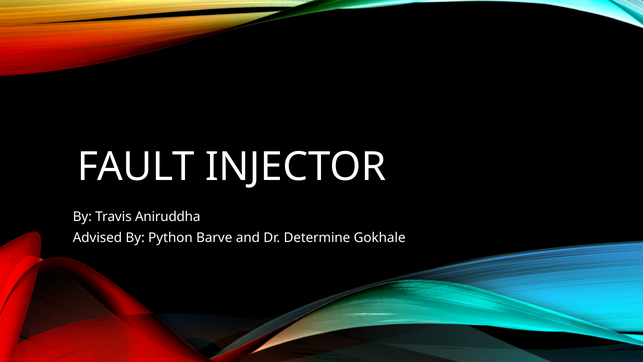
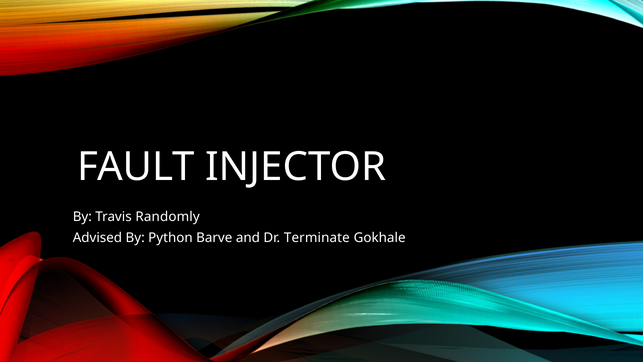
Aniruddha: Aniruddha -> Randomly (168, 216)
Determine: Determine -> Terminate (317, 238)
